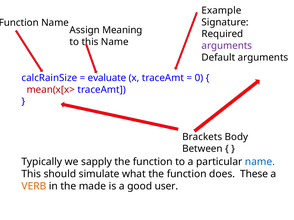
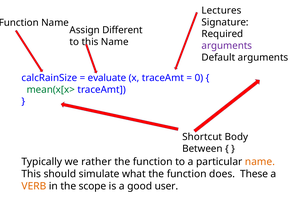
Example: Example -> Lectures (221, 11)
Meaning: Meaning -> Different (122, 30)
mean(x[x> colour: red -> green (51, 90)
Brackets: Brackets -> Shortcut (202, 137)
sapply: sapply -> rather (96, 162)
name colour: blue -> orange (260, 162)
made: made -> scope (93, 187)
